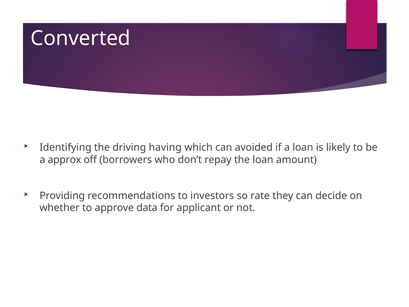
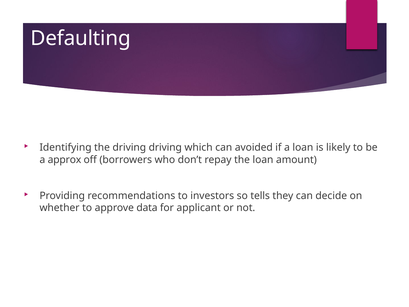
Converted: Converted -> Defaulting (81, 38)
driving having: having -> driving (165, 147)
rate: rate -> tells (260, 195)
